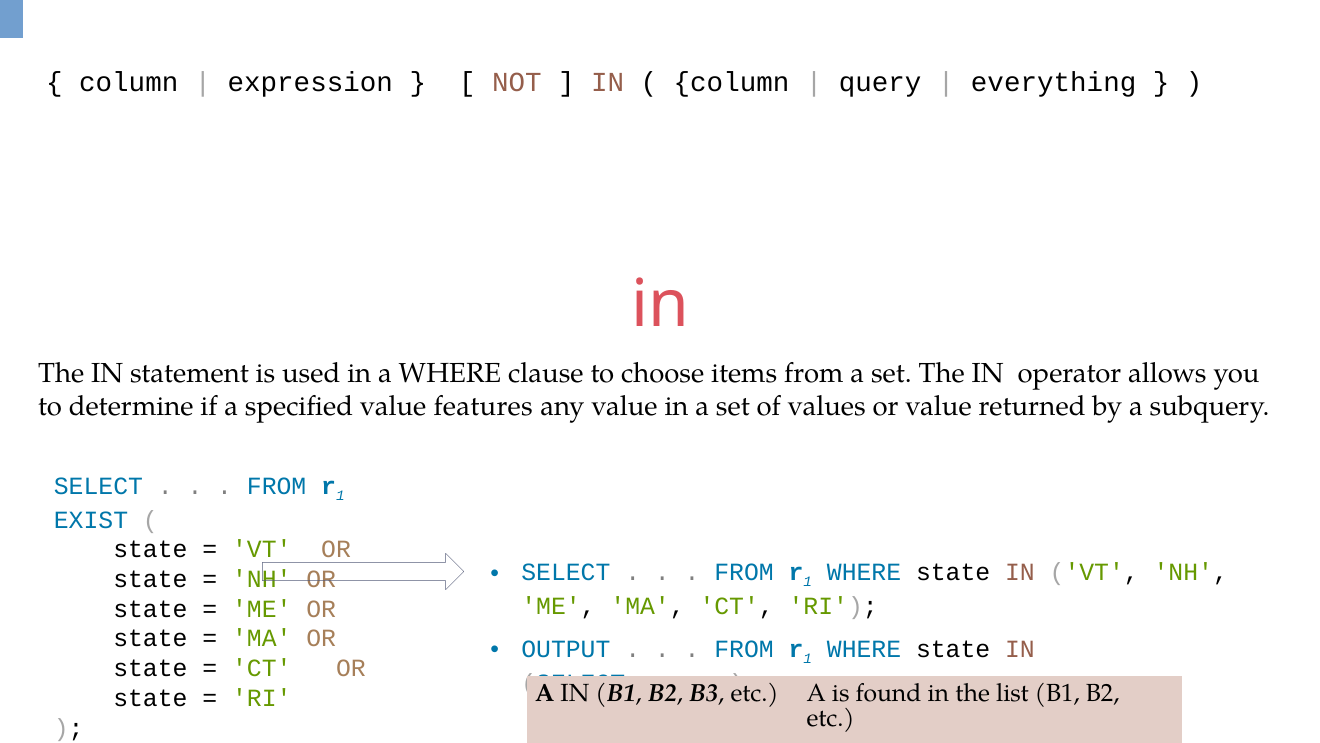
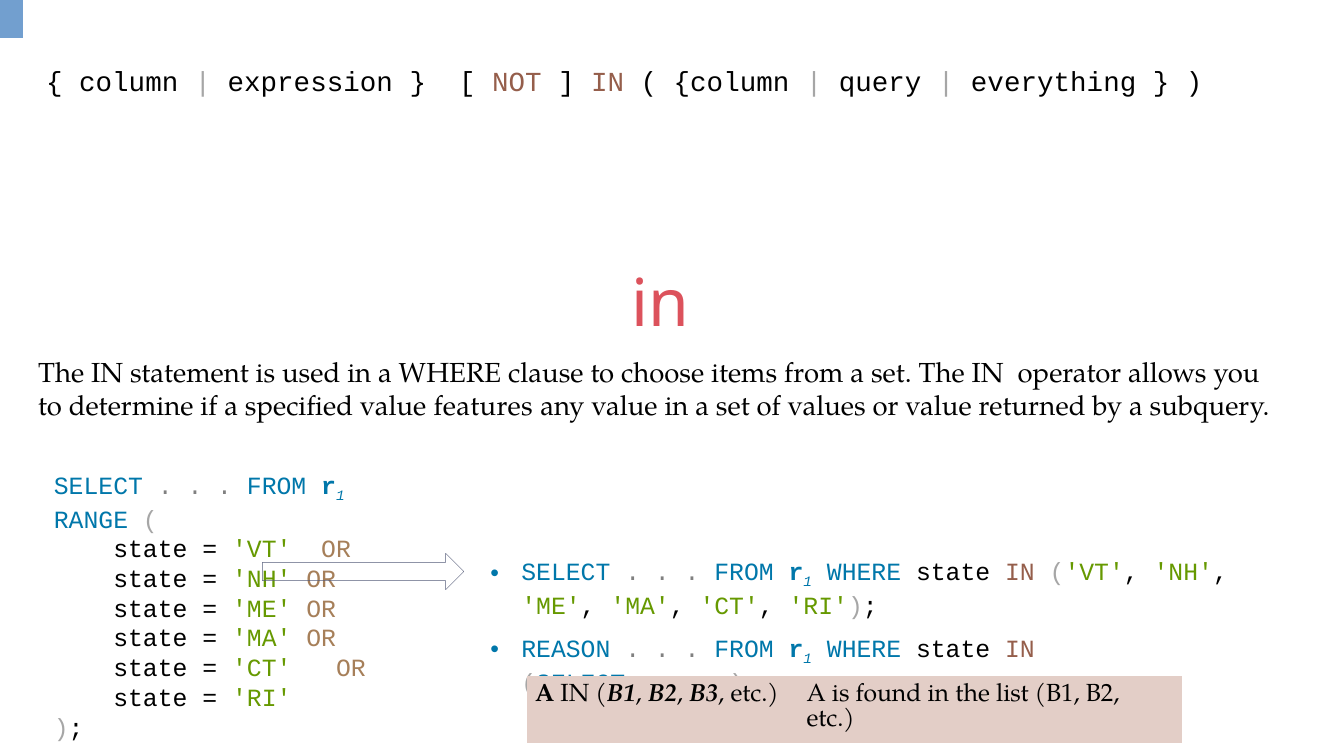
EXIST: EXIST -> RANGE (91, 520)
OUTPUT: OUTPUT -> REASON (566, 649)
